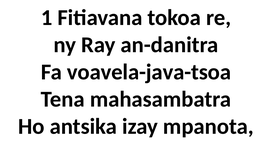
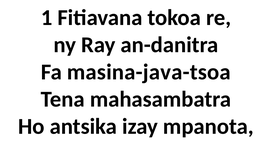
voavela-java-tsoa: voavela-java-tsoa -> masina-java-tsoa (149, 72)
